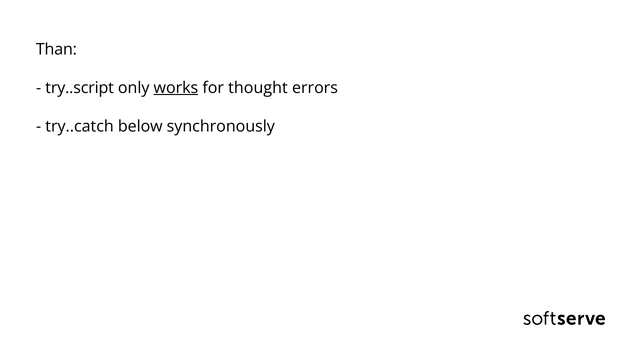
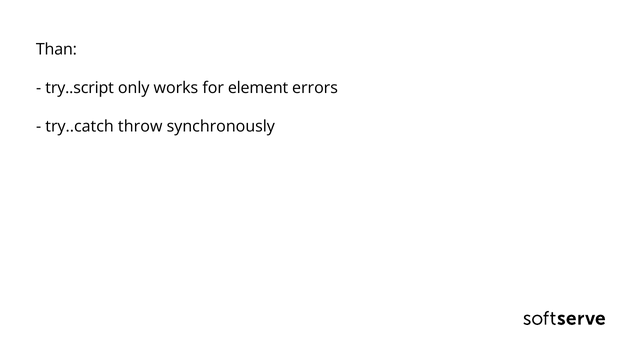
works underline: present -> none (176, 88)
thought: thought -> element (258, 88)
below: below -> throw (140, 126)
